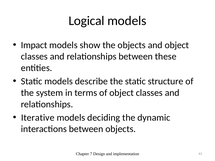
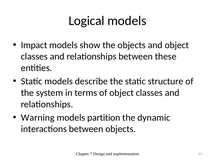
Iterative: Iterative -> Warning (38, 118)
deciding: deciding -> partition (104, 118)
